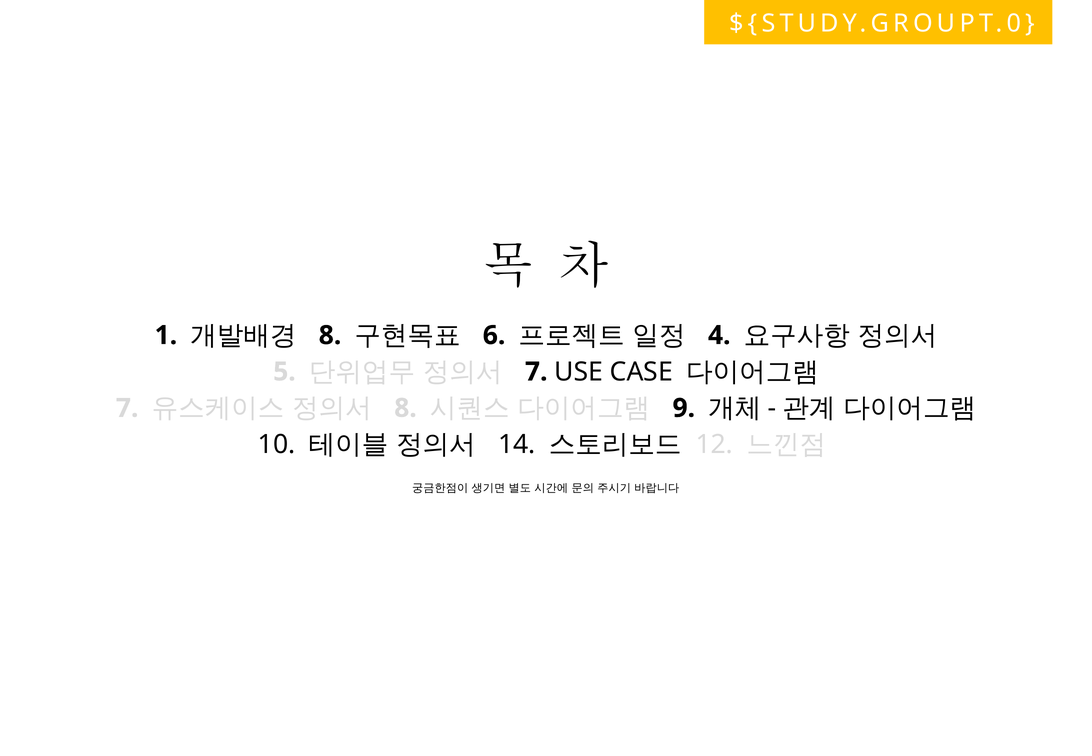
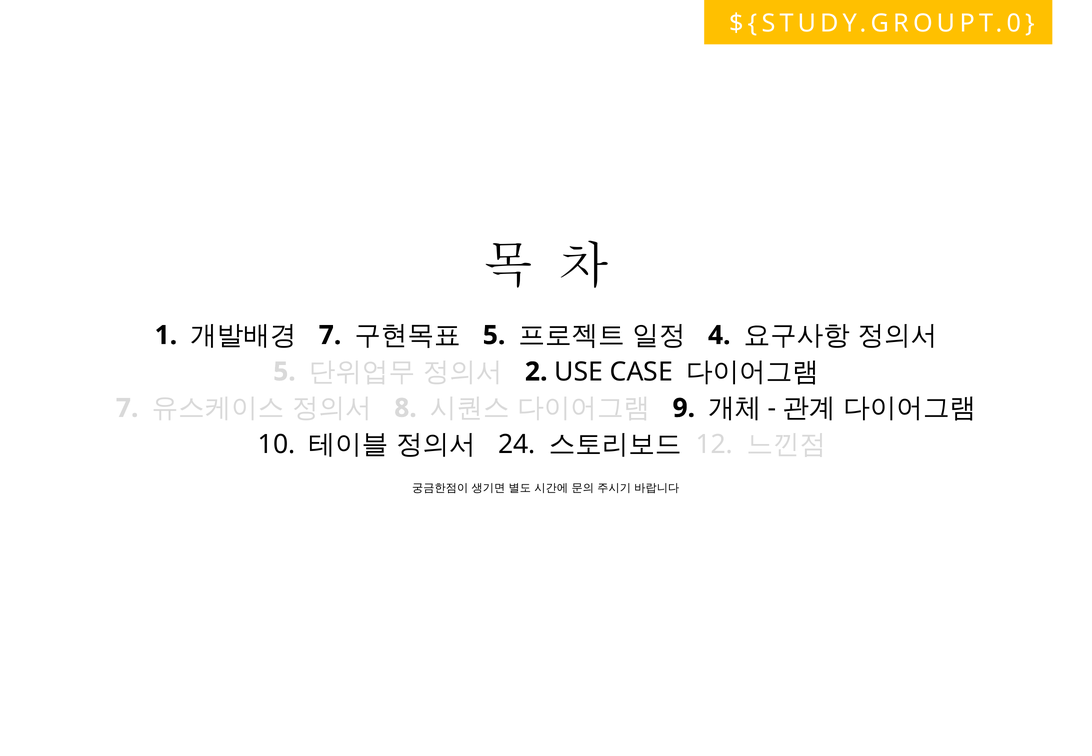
8: 8 -> 7 (330, 335)
6: 6 -> 5 (494, 335)
7: 7 -> 2 (536, 372)
14: 14 -> 24 (517, 445)
